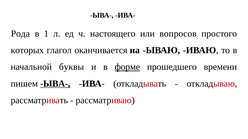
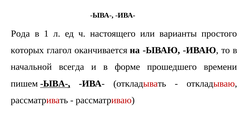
вопросов: вопросов -> варианты (178, 34)
буквы: буквы -> всегда (72, 67)
форме underline: present -> none (127, 67)
